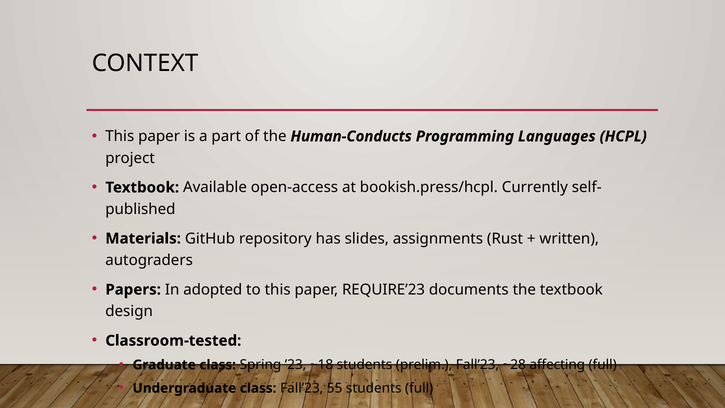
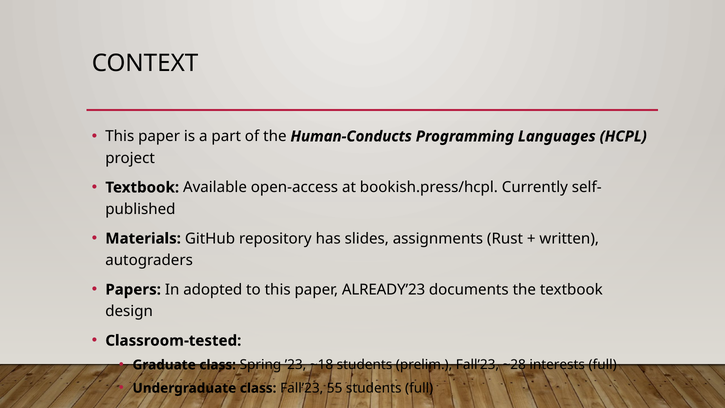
REQUIRE’23: REQUIRE’23 -> ALREADY’23 (384, 289)
affecting: affecting -> interests (557, 365)
